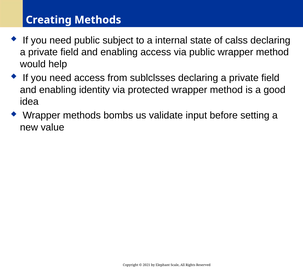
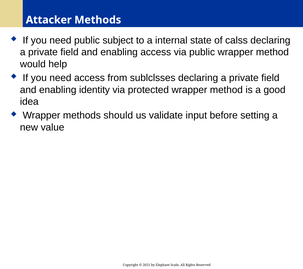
Creating: Creating -> Attacker (49, 20)
bombs: bombs -> should (118, 115)
